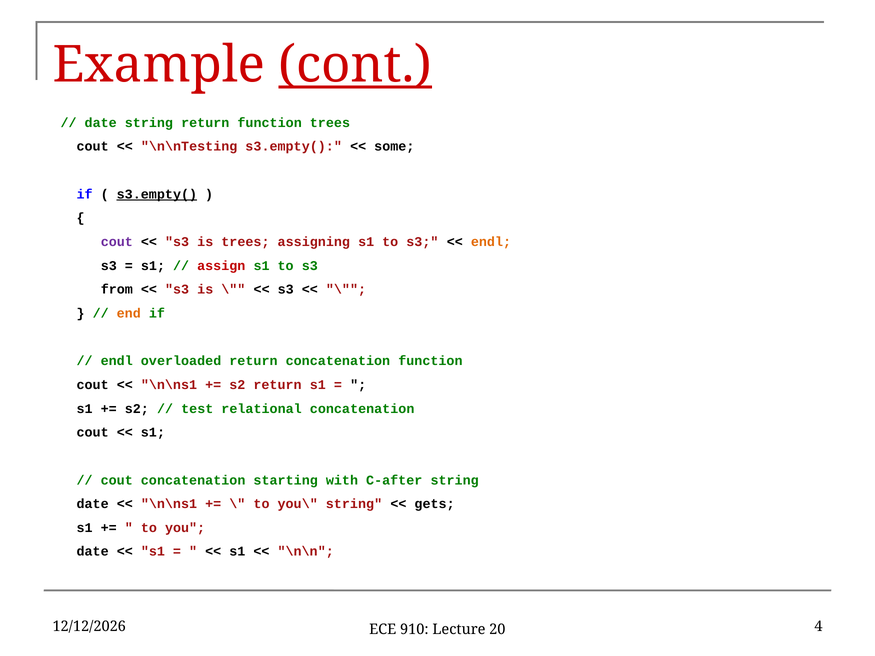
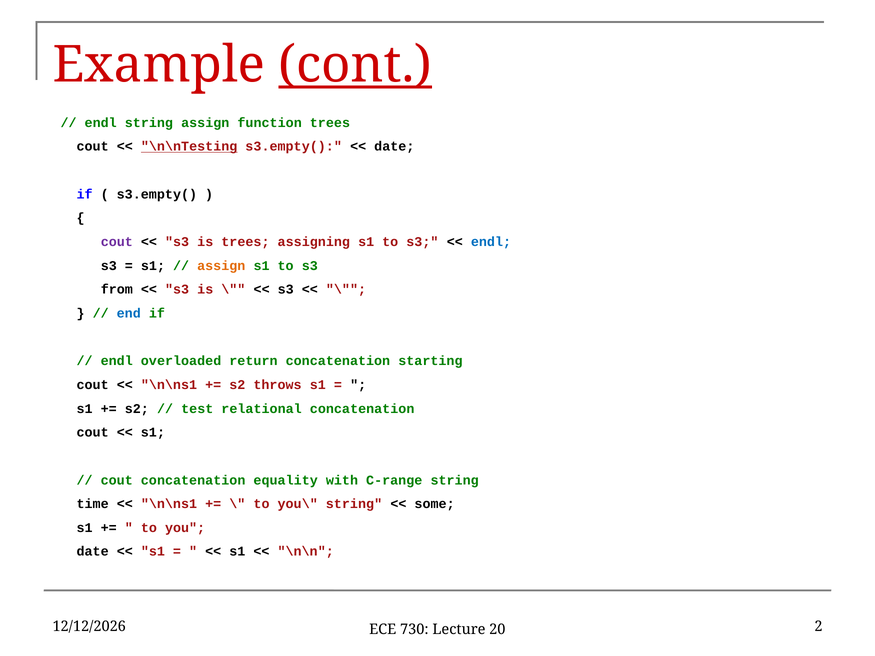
date: date -> endl (101, 123)
string return: return -> assign (205, 123)
\n\nTesting underline: none -> present (189, 147)
some: some -> date (394, 147)
s3.empty( underline: present -> none (157, 194)
endl colour: orange -> blue (491, 242)
assign colour: red -> orange (221, 266)
end colour: orange -> blue (129, 313)
concatenation function: function -> starting (430, 361)
s2 return: return -> throws (277, 385)
starting: starting -> equality (286, 480)
C-after: C-after -> C-range (394, 480)
date: date -> time (93, 504)
gets: gets -> some (435, 504)
910: 910 -> 730 (414, 630)
4: 4 -> 2 (819, 627)
